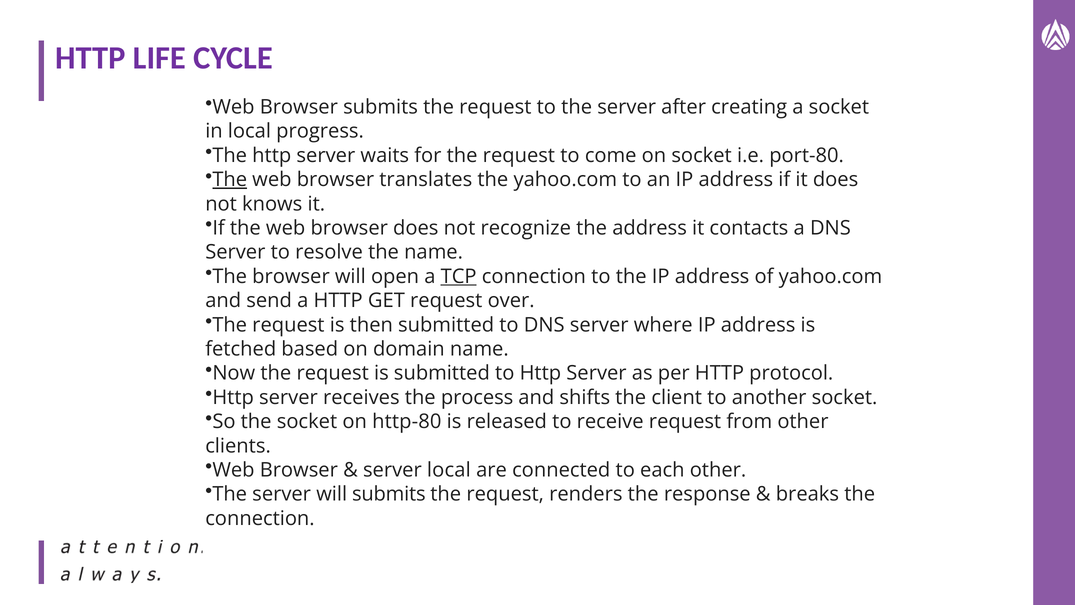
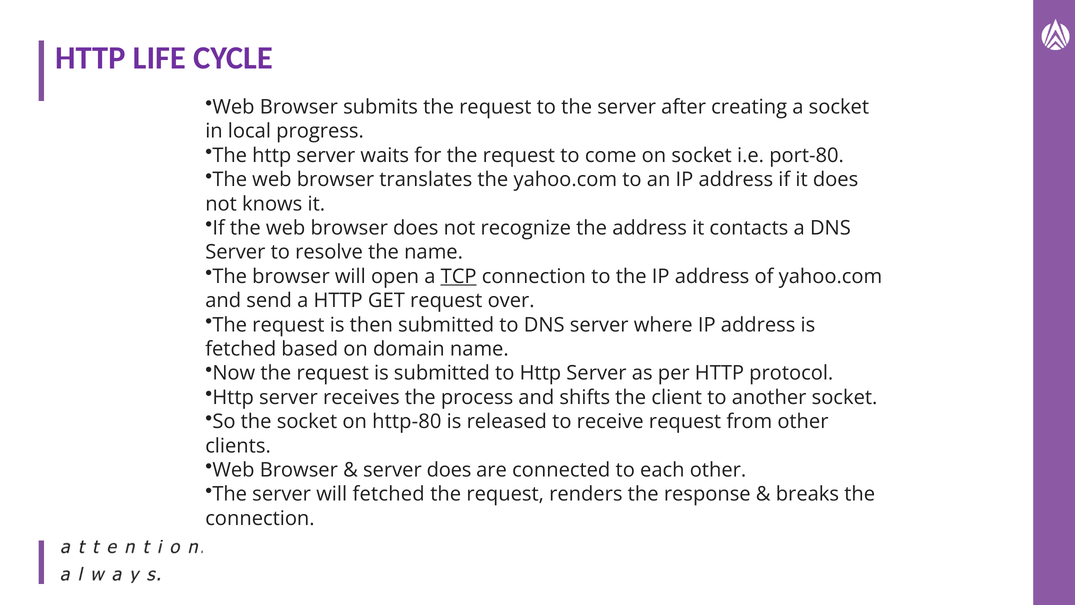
The underline: present -> none (230, 180)
server local: local -> does (449, 470)
will submits: submits -> fetched (389, 494)
